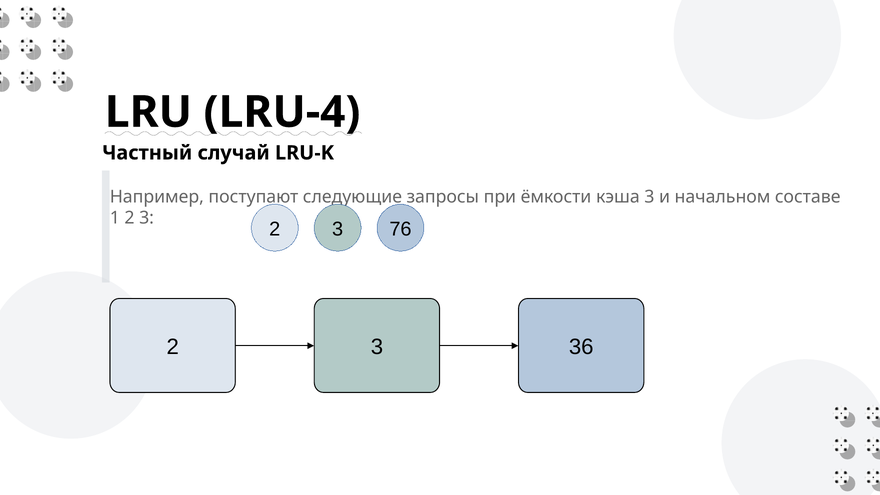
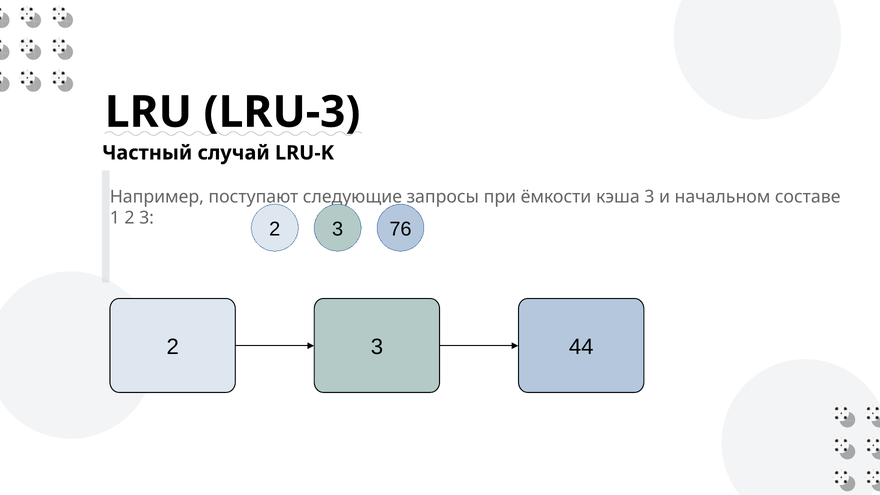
LRU-4: LRU-4 -> LRU-3 (282, 112)
36: 36 -> 44 (581, 347)
